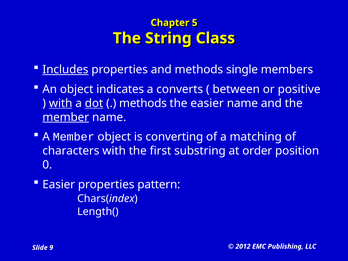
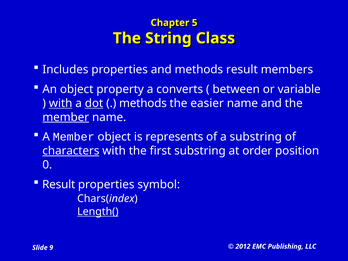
Includes underline: present -> none (65, 70)
methods single: single -> result (242, 70)
indicates: indicates -> property (120, 89)
positive: positive -> variable (299, 89)
converting: converting -> represents (174, 137)
a matching: matching -> substring (256, 137)
characters underline: none -> present (71, 151)
Easier: Easier -> Result (59, 184)
pattern: pattern -> symbol (159, 184)
Length( underline: none -> present (98, 212)
